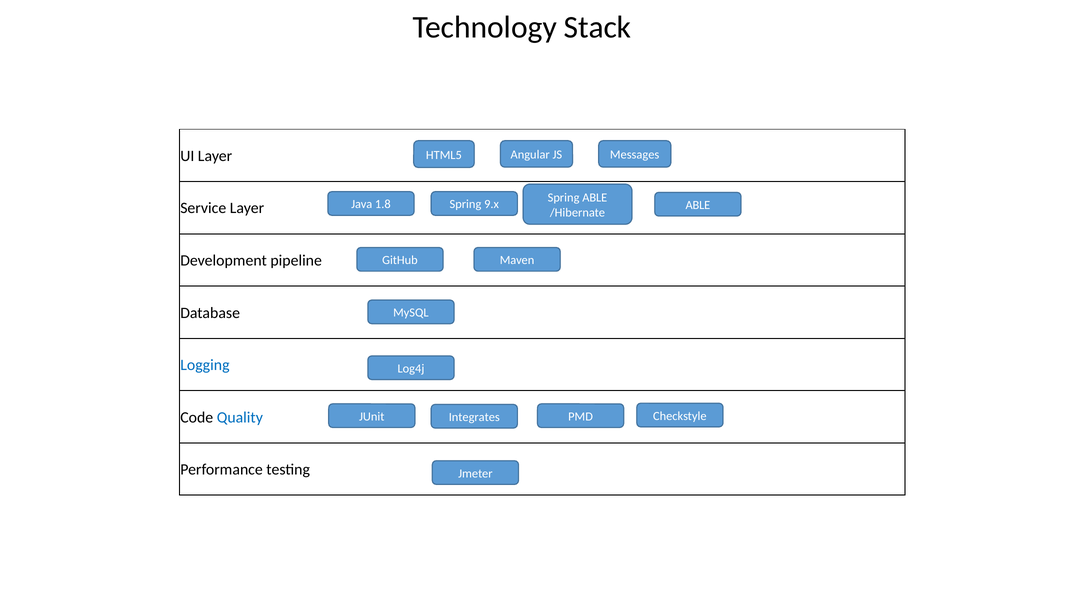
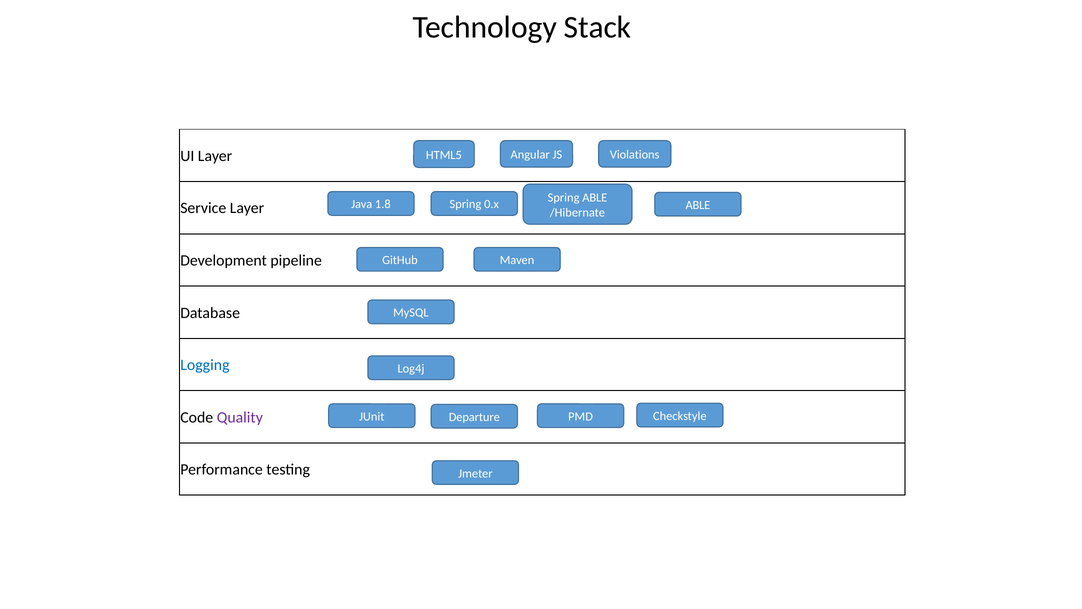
Messages: Messages -> Violations (635, 155)
9.x: 9.x -> 0.x (492, 204)
Quality colour: blue -> purple (240, 417)
Integrates: Integrates -> Departure (474, 417)
